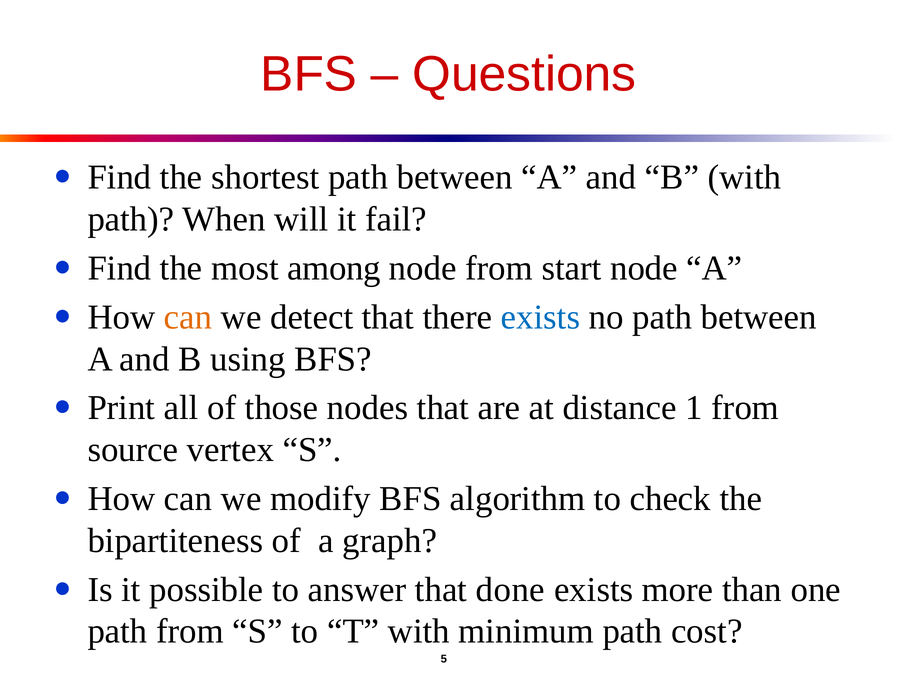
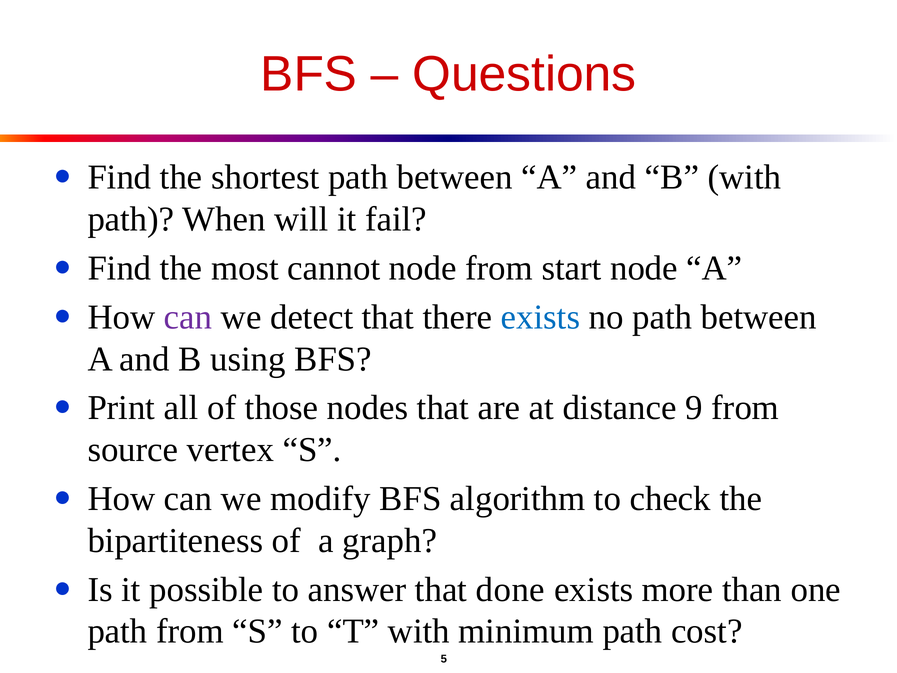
among: among -> cannot (334, 268)
can colour: orange -> purple (188, 317)
1: 1 -> 9 (694, 408)
